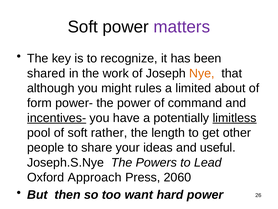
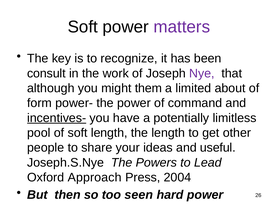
shared: shared -> consult (46, 73)
Nye colour: orange -> purple (202, 73)
rules: rules -> them (148, 88)
limitless underline: present -> none (235, 118)
soft rather: rather -> length (109, 132)
2060: 2060 -> 2004 (177, 177)
want: want -> seen (139, 194)
